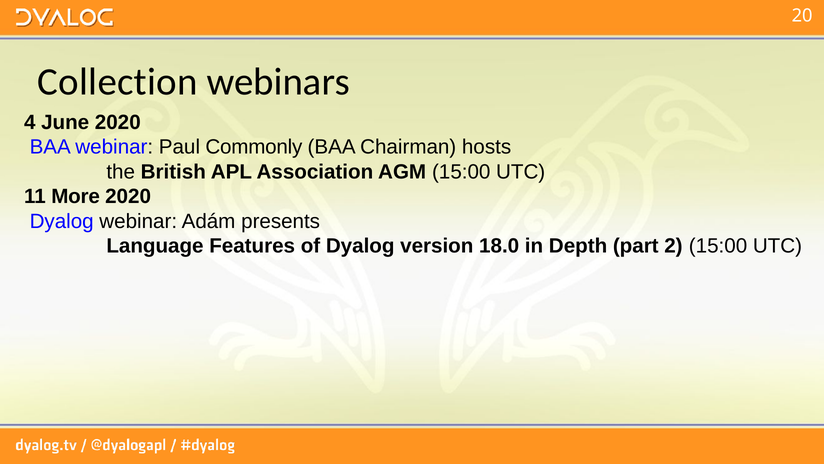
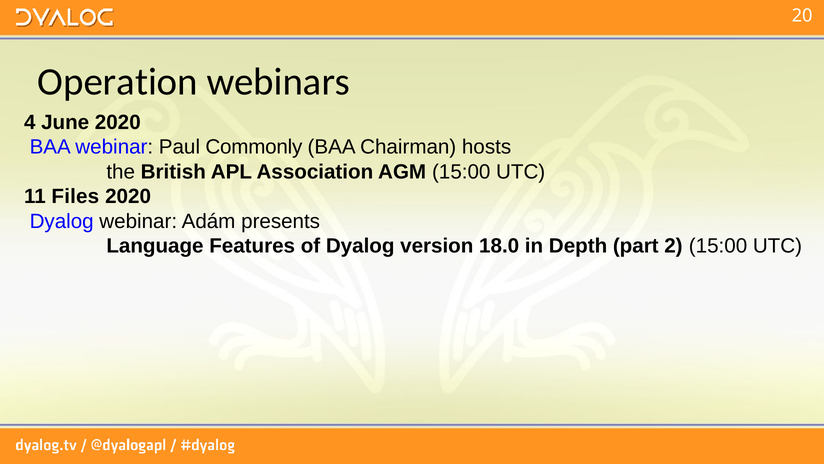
Collection: Collection -> Operation (118, 82)
More: More -> Files (75, 196)
